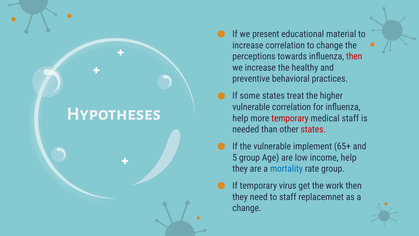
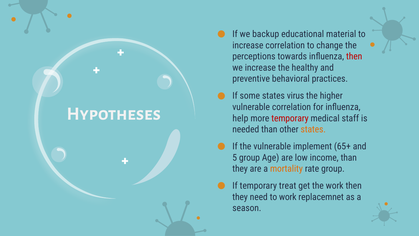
present: present -> backup (266, 34)
treat: treat -> virus (295, 96)
states colour: red -> orange (313, 129)
income help: help -> than (349, 157)
mortality colour: blue -> orange (286, 169)
virus: virus -> treat (288, 186)
to staff: staff -> work (288, 197)
change: change -> season (247, 208)
